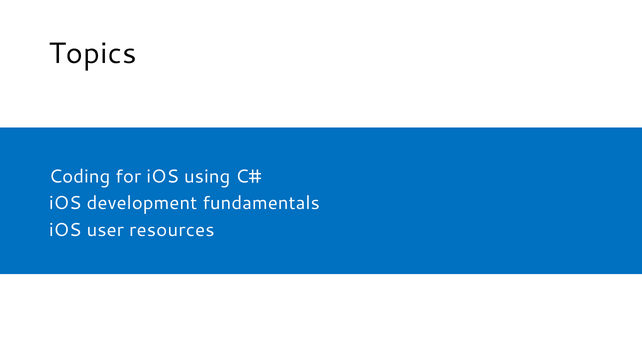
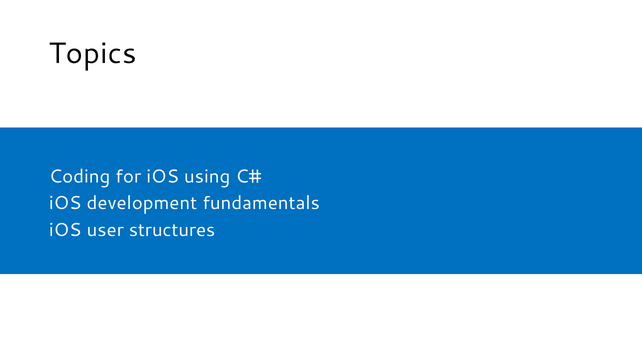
resources: resources -> structures (172, 230)
